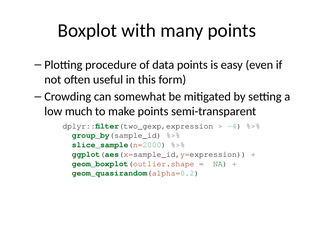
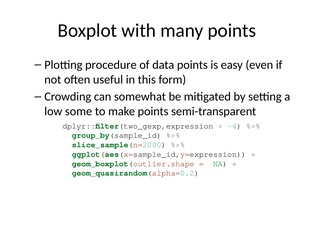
much: much -> some (79, 111)
